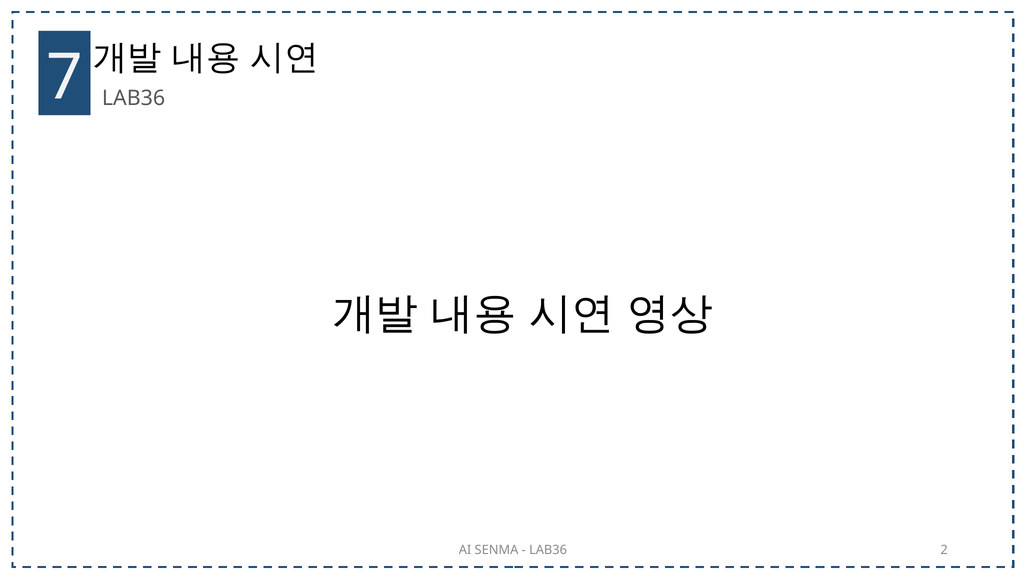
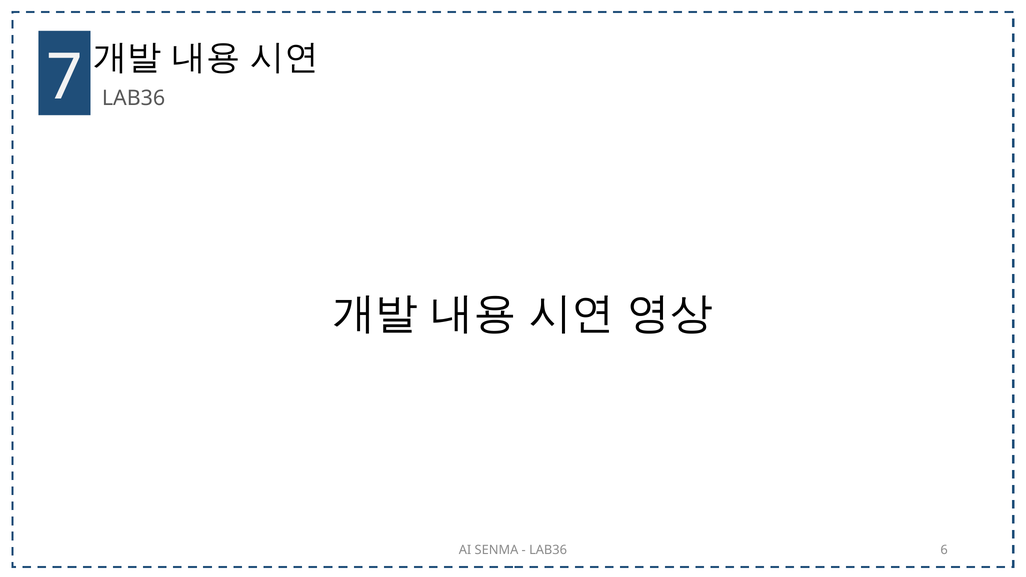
2: 2 -> 6 (944, 550)
